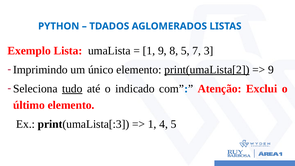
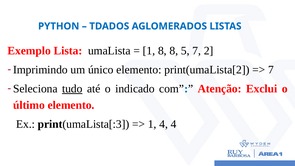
1 9: 9 -> 8 (162, 51)
3: 3 -> 2 (209, 51)
print(umaLista[2 underline: present -> none (207, 70)
9: 9 -> 7 (271, 70)
4 5: 5 -> 4 (174, 124)
